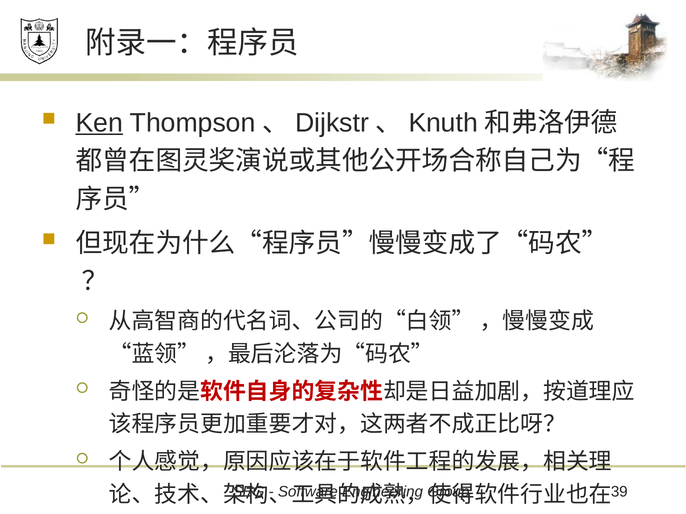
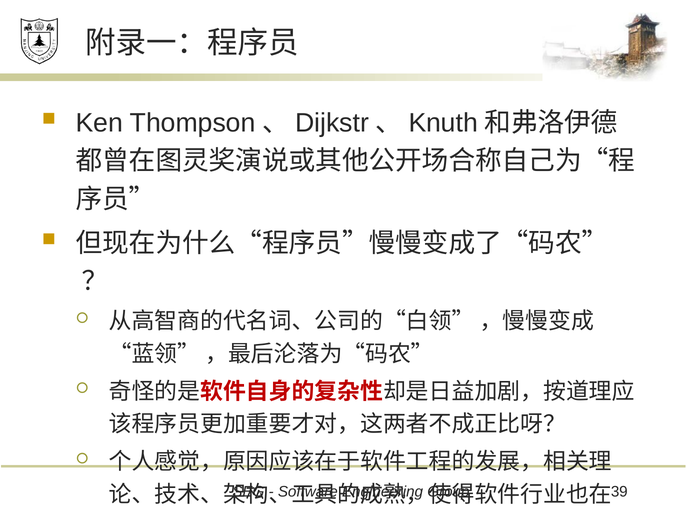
Ken underline: present -> none (99, 123)
